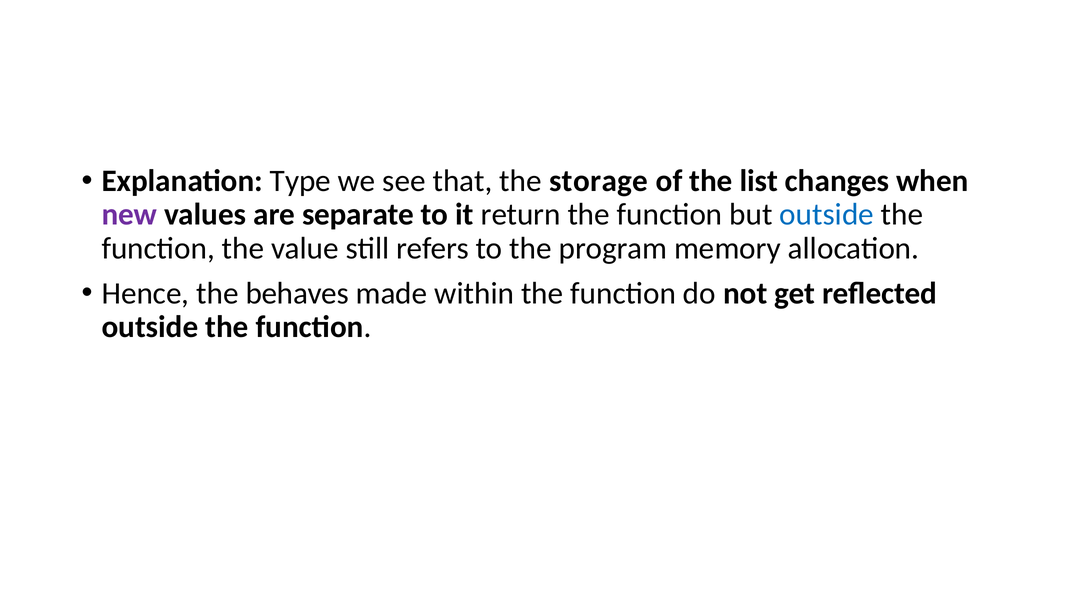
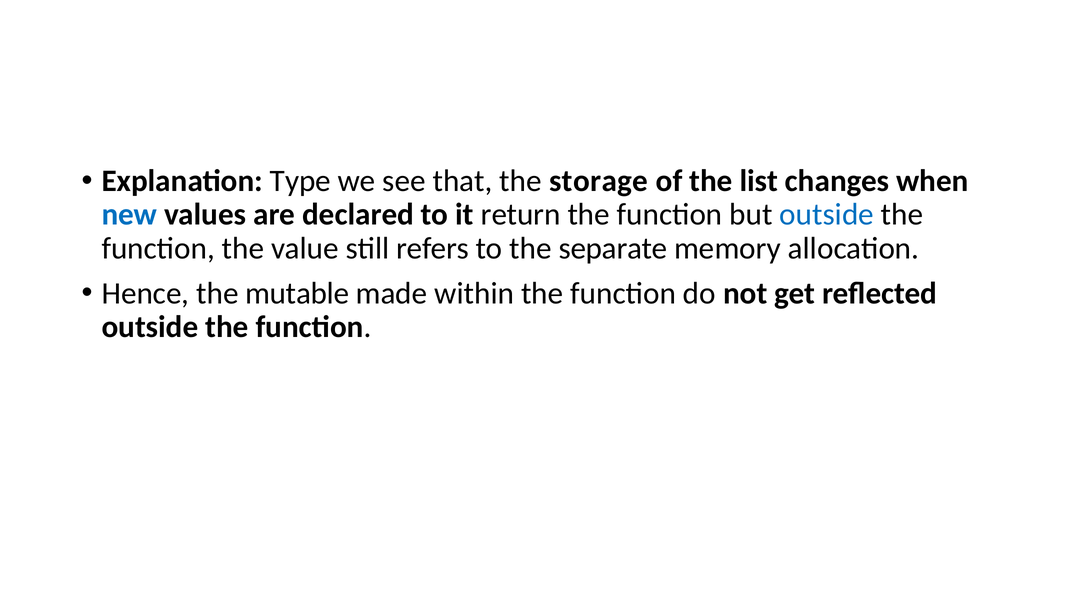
new colour: purple -> blue (129, 215)
separate: separate -> declared (358, 215)
program: program -> separate (613, 248)
behaves: behaves -> mutable (297, 293)
